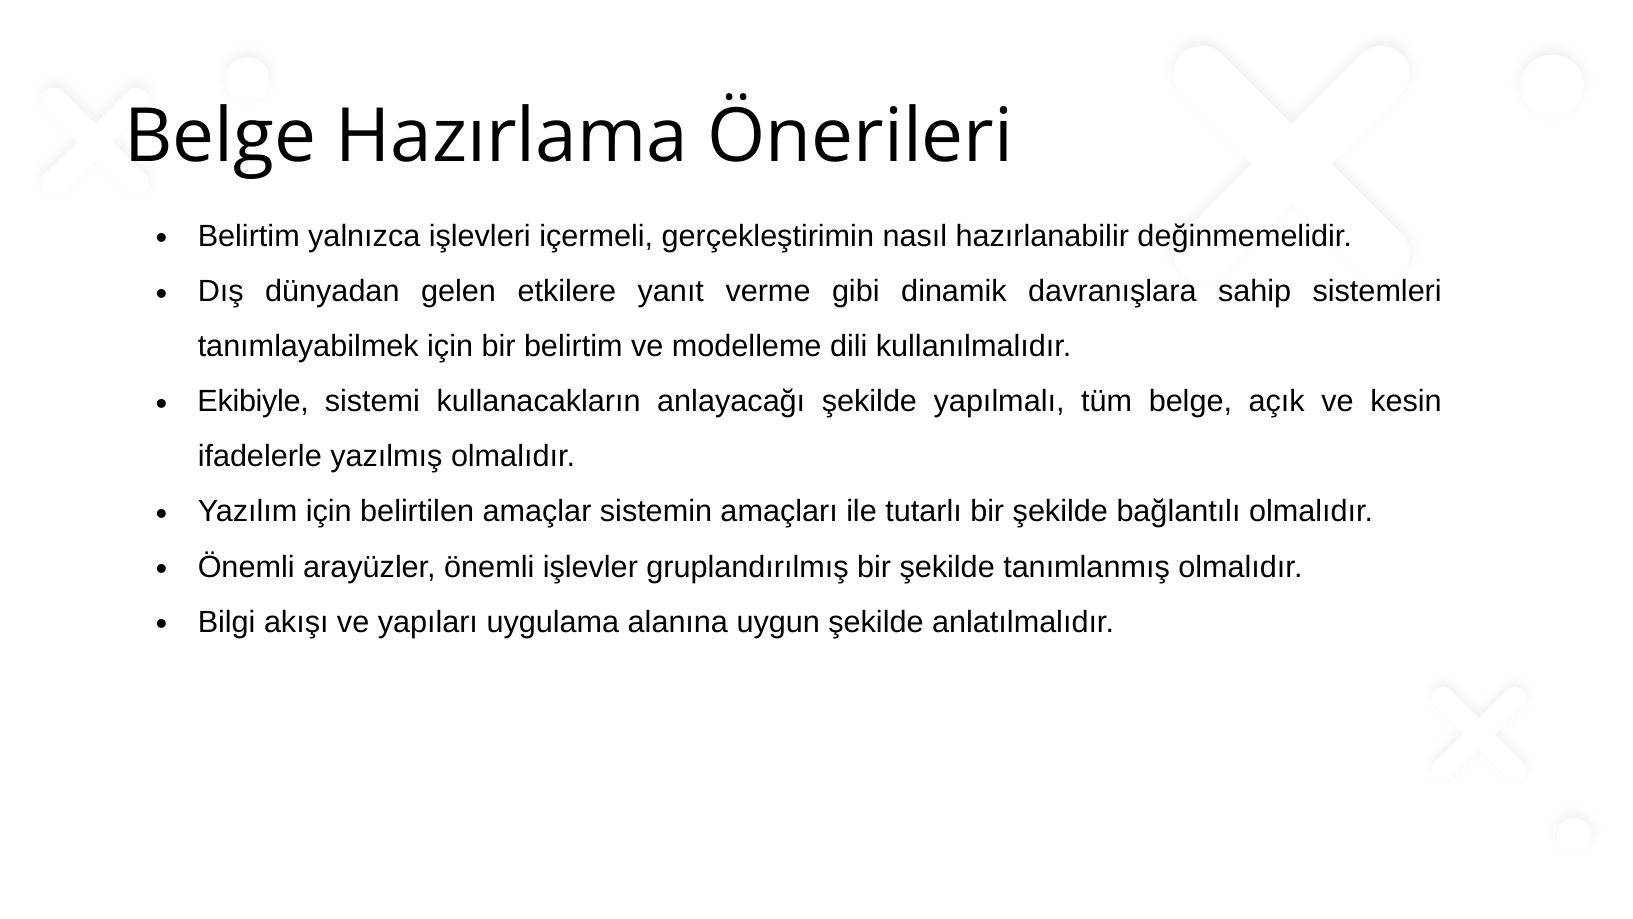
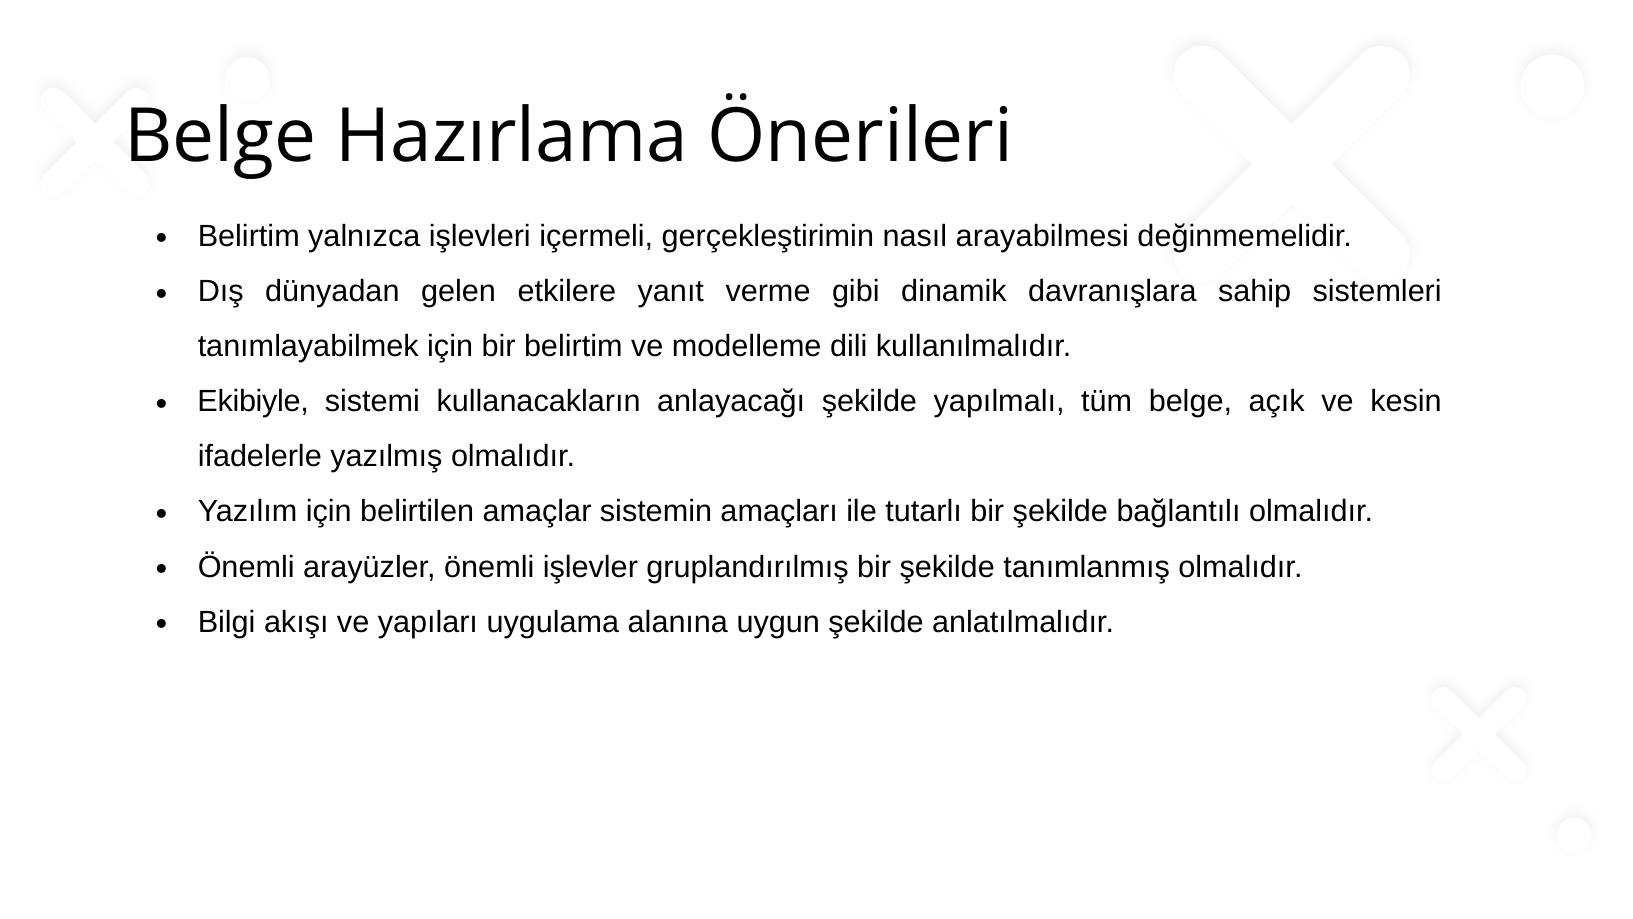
hazırlanabilir: hazırlanabilir -> arayabilmesi (1042, 236)
